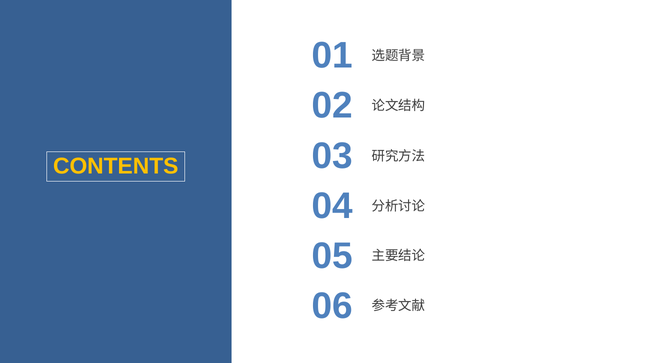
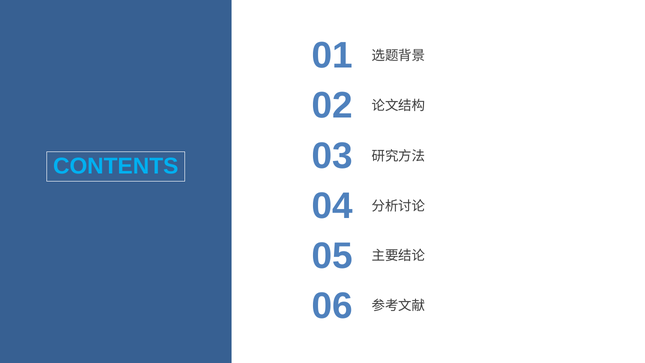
CONTENTS colour: yellow -> light blue (116, 166)
